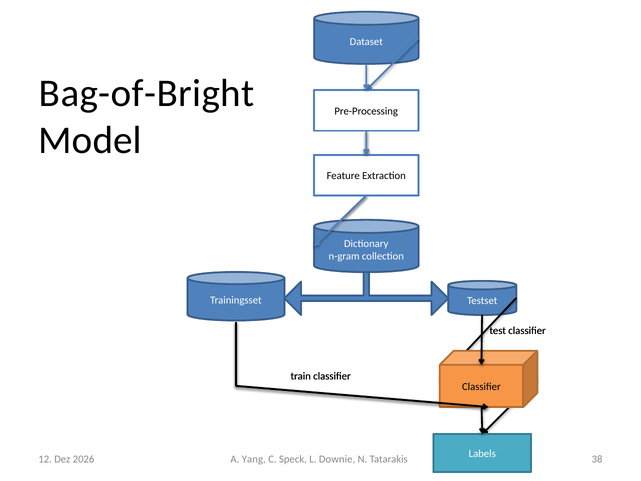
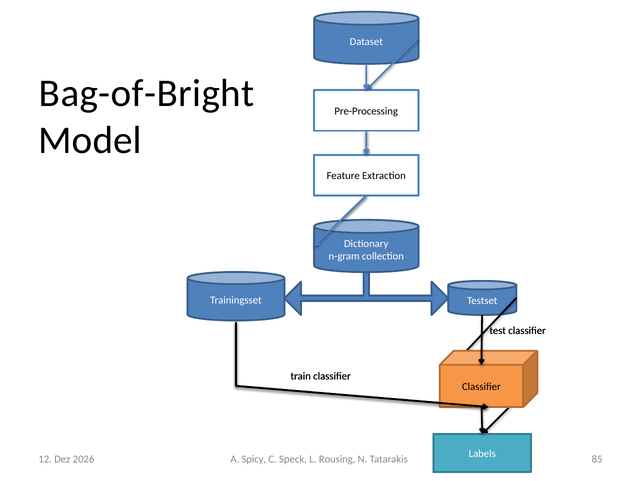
Yang: Yang -> Spicy (254, 459)
Downie: Downie -> Rousing (337, 459)
38: 38 -> 85 (597, 459)
